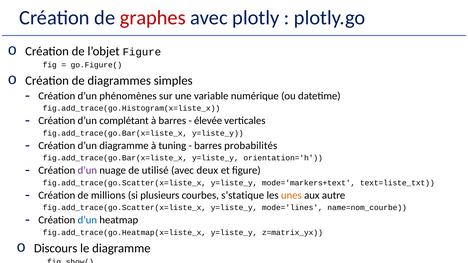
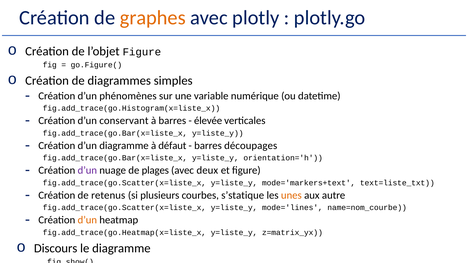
graphes colour: red -> orange (153, 18)
complétant: complétant -> conservant (124, 121)
tuning: tuning -> défaut (172, 146)
probabilités: probabilités -> découpages (251, 146)
utilisé: utilisé -> plages (155, 171)
millions: millions -> retenus (108, 195)
d’un colour: blue -> orange (87, 220)
